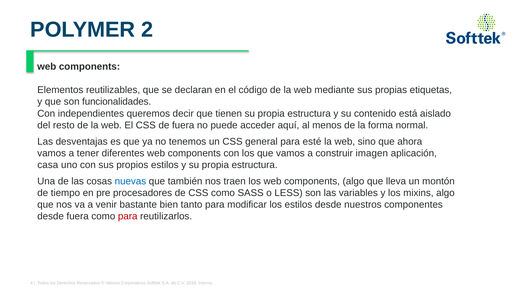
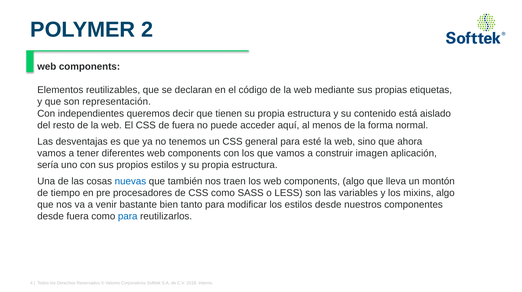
funcionalidades: funcionalidades -> representación (117, 102)
casa: casa -> sería (48, 165)
para colour: red -> blue (128, 216)
